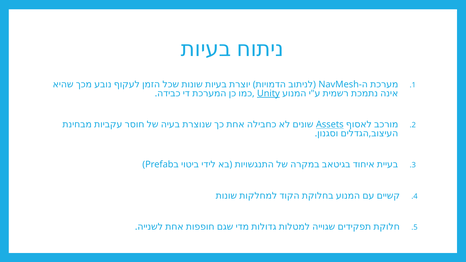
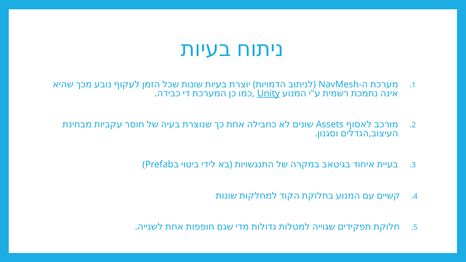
Assets underline: present -> none (330, 125)
